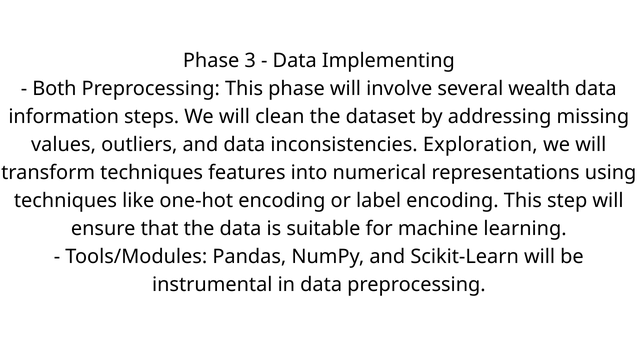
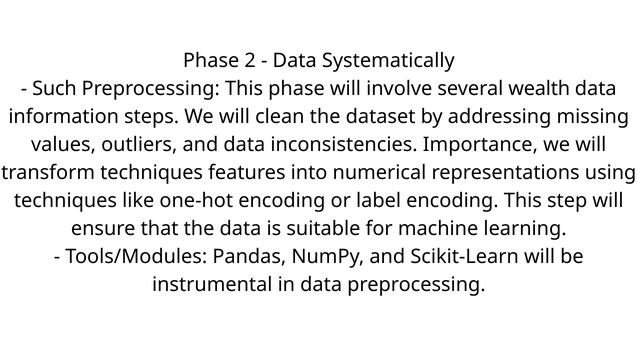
3: 3 -> 2 (250, 61)
Implementing: Implementing -> Systematically (388, 61)
Both: Both -> Such (54, 89)
Exploration: Exploration -> Importance (480, 145)
